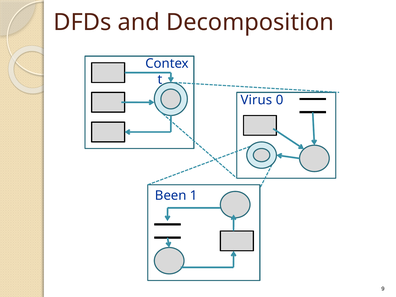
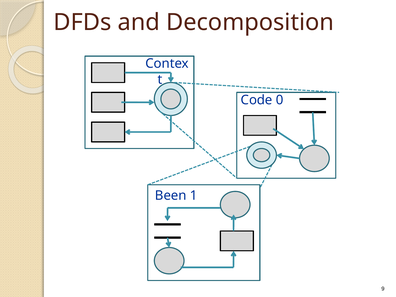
Virus: Virus -> Code (257, 100)
